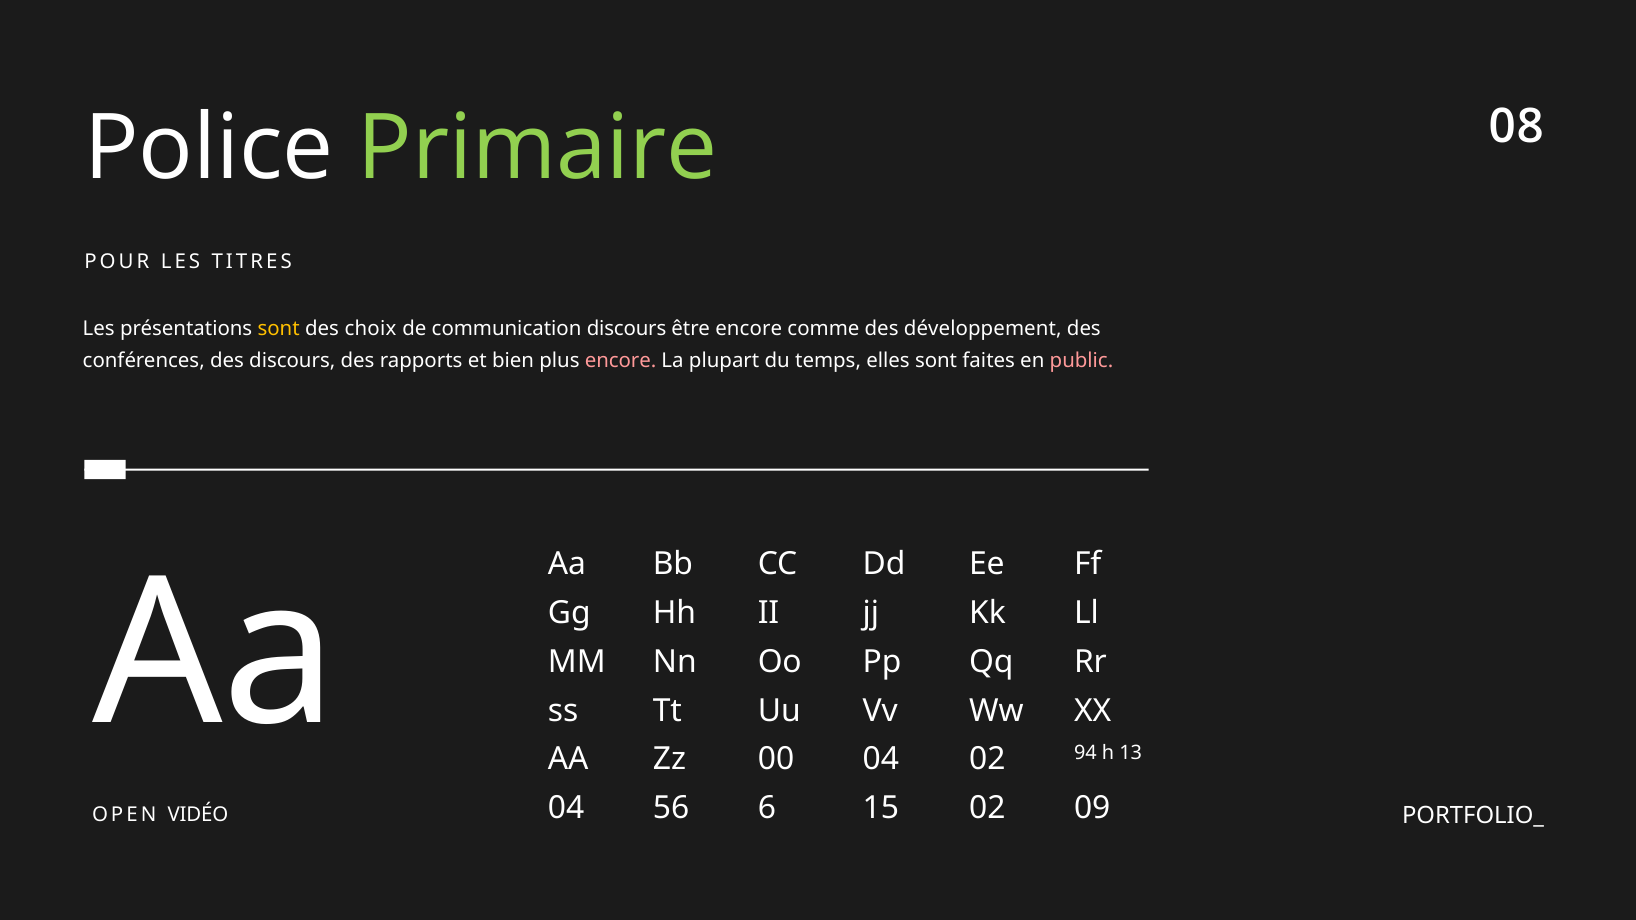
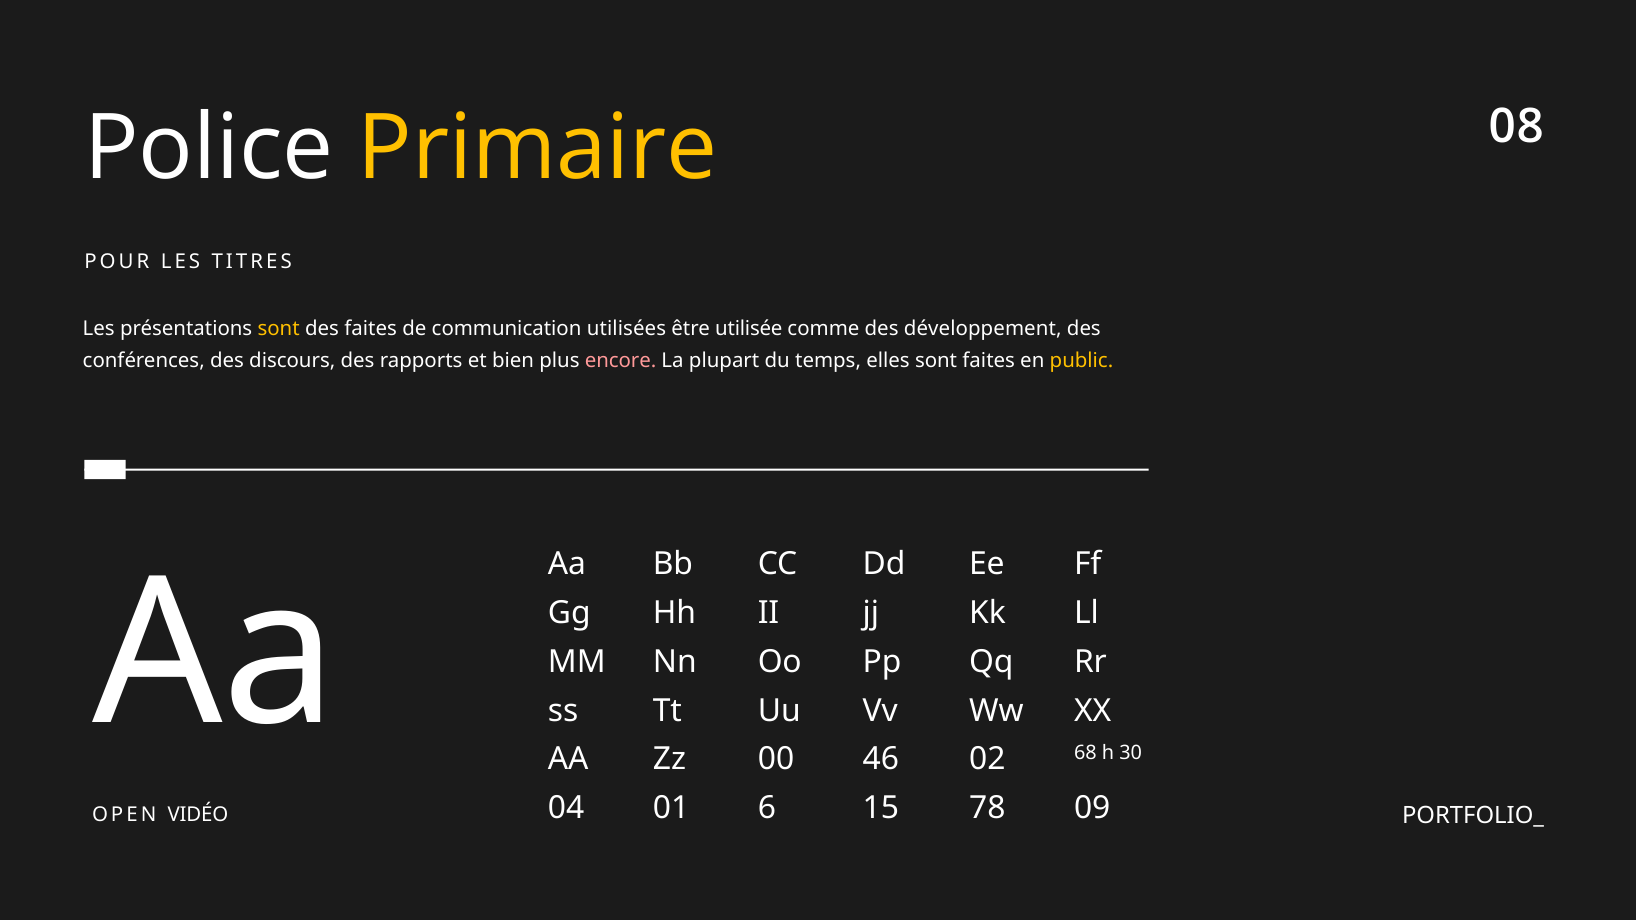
Primaire colour: light green -> yellow (538, 148)
des choix: choix -> faites (371, 328)
communication discours: discours -> utilisées (626, 328)
être encore: encore -> utilisée (749, 328)
public colour: pink -> yellow (1081, 361)
00 04: 04 -> 46 (881, 760)
94: 94 -> 68 (1085, 753)
13: 13 -> 30 (1131, 753)
56: 56 -> 01 (671, 808)
15 02: 02 -> 78 (987, 808)
